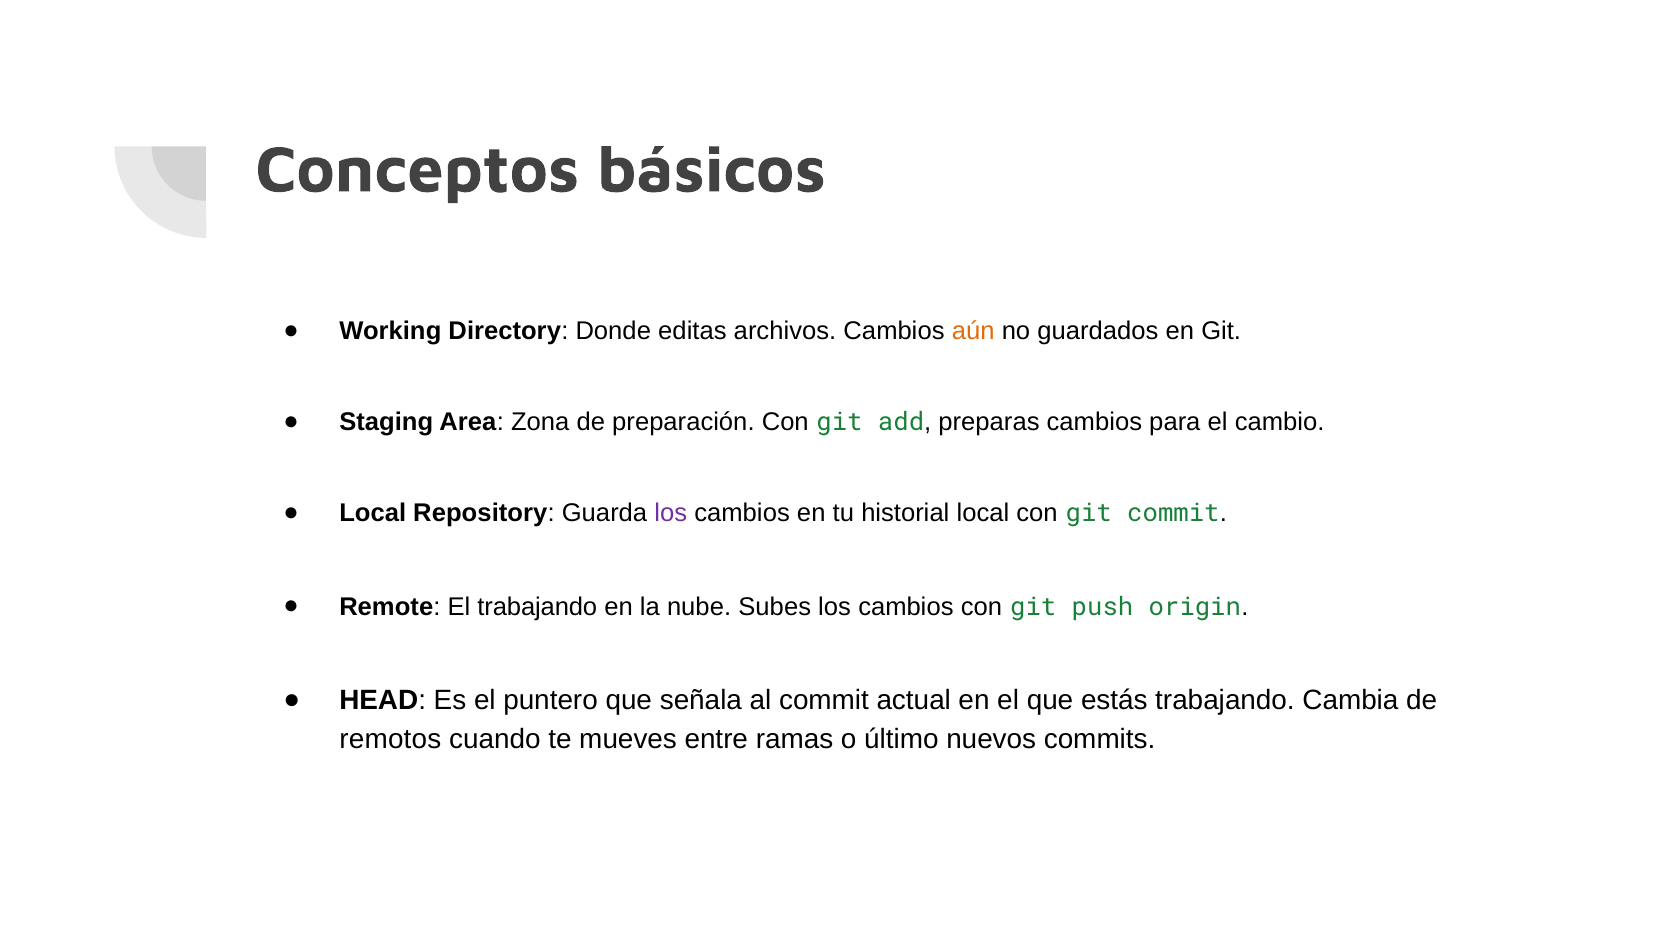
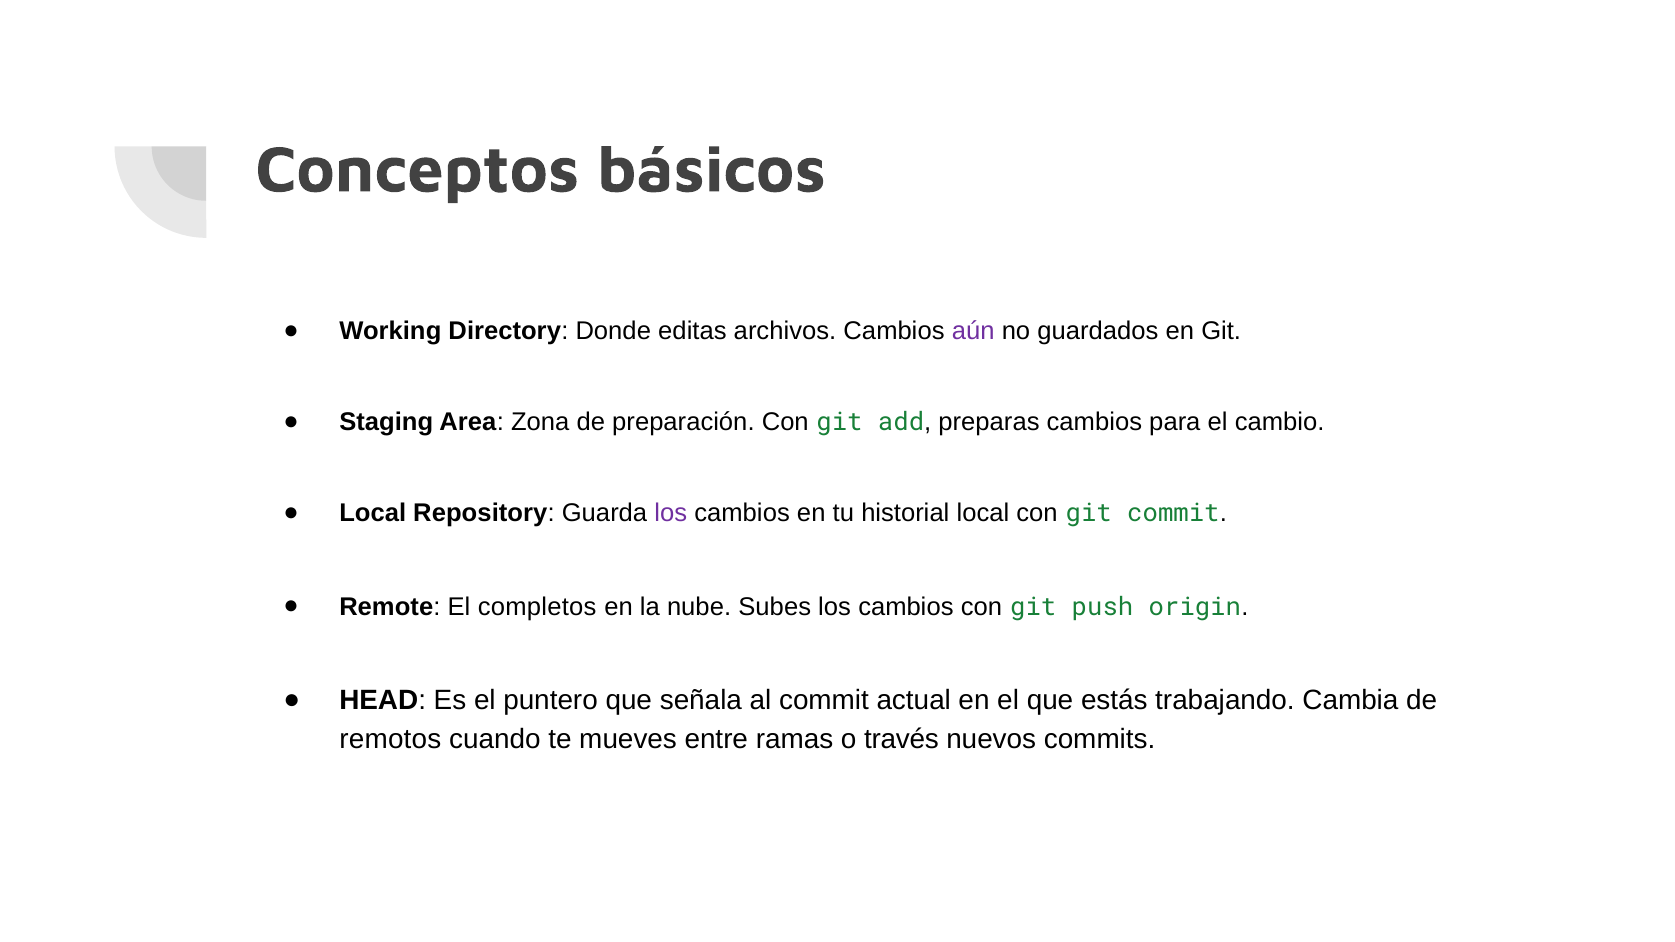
aún colour: orange -> purple (973, 331)
El trabajando: trabajando -> completos (537, 607)
último: último -> través (902, 739)
